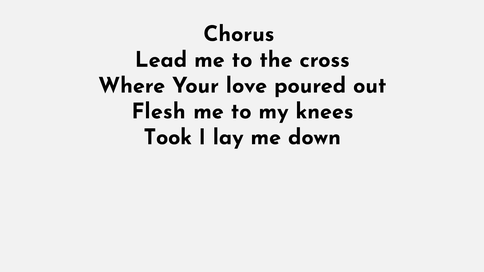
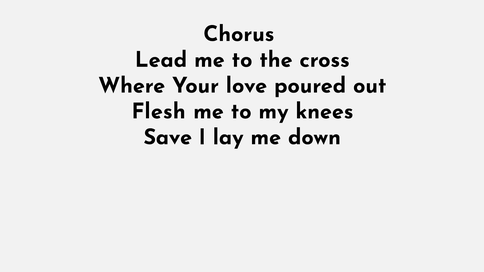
Took: Took -> Save (168, 137)
